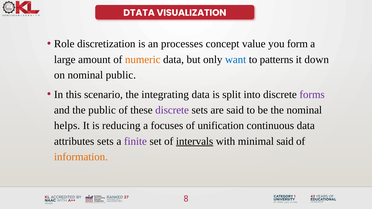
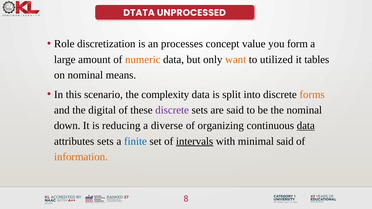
VISUALIZATION: VISUALIZATION -> UNPROCESSED (191, 13)
want colour: blue -> orange (236, 60)
patterns: patterns -> utilized (276, 60)
down: down -> tables (317, 60)
nominal public: public -> means (121, 75)
integrating: integrating -> complexity (165, 95)
forms colour: purple -> orange (312, 95)
the public: public -> digital (102, 110)
helps: helps -> down (67, 126)
focuses: focuses -> diverse (167, 126)
unification: unification -> organizing (221, 126)
data underline: none -> present (306, 126)
finite colour: purple -> blue (135, 141)
